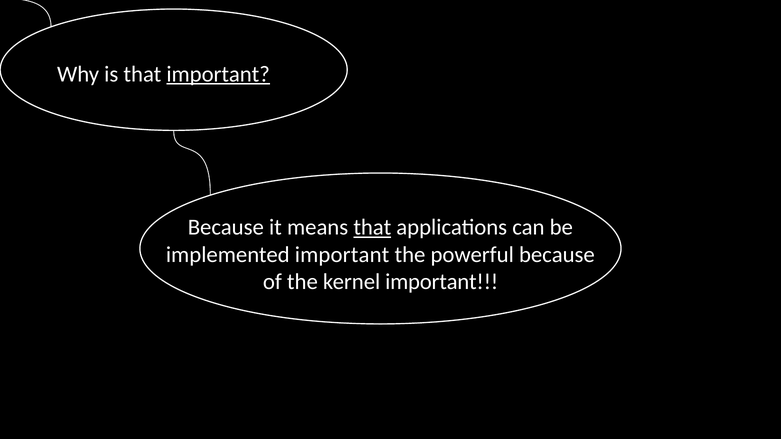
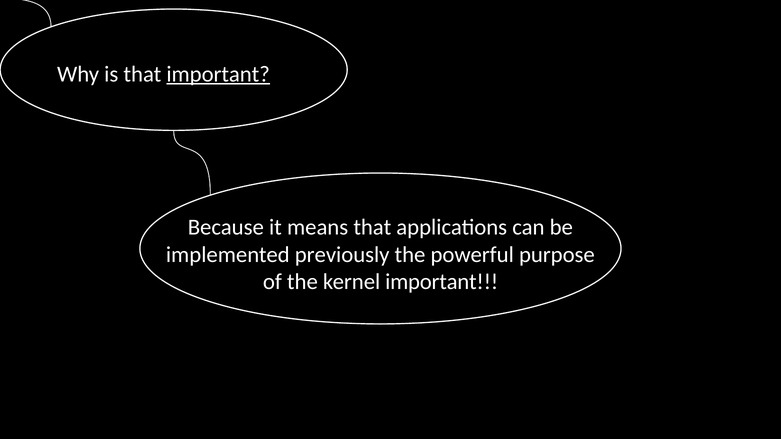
that underline: present -> none (372, 227)
implemented important: important -> previously (342, 255)
powerful because: because -> purpose (557, 255)
